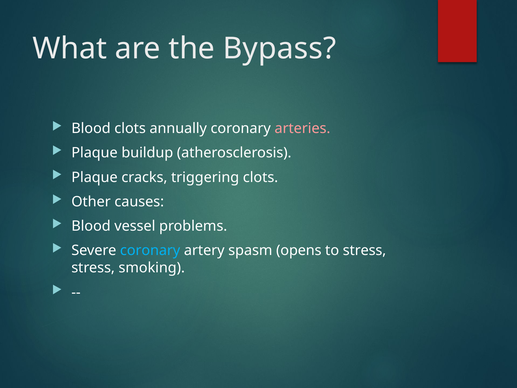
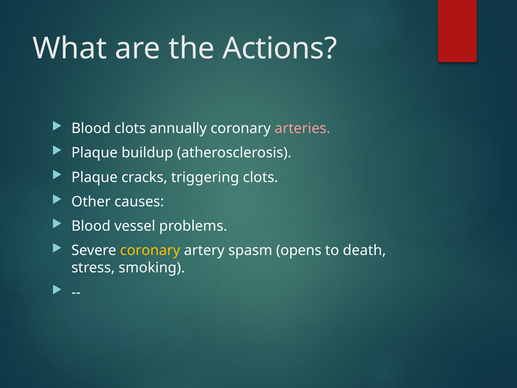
Bypass: Bypass -> Actions (280, 48)
coronary colour: light blue -> yellow (150, 250)
to stress: stress -> death (364, 250)
